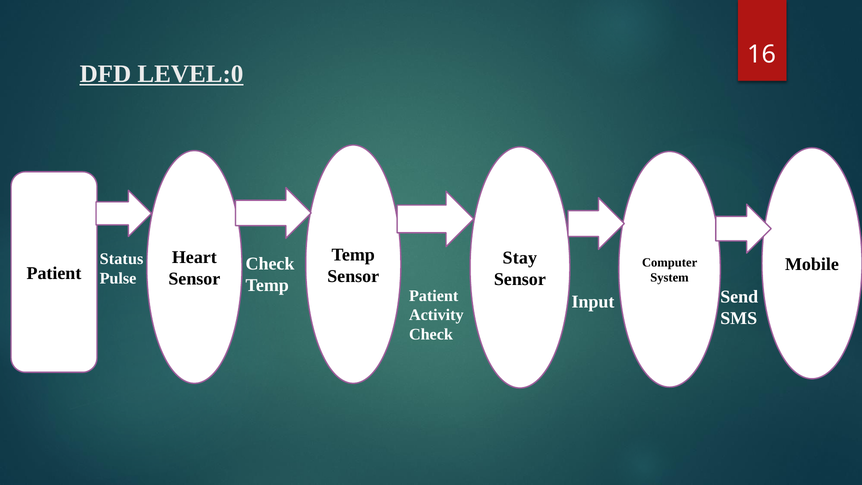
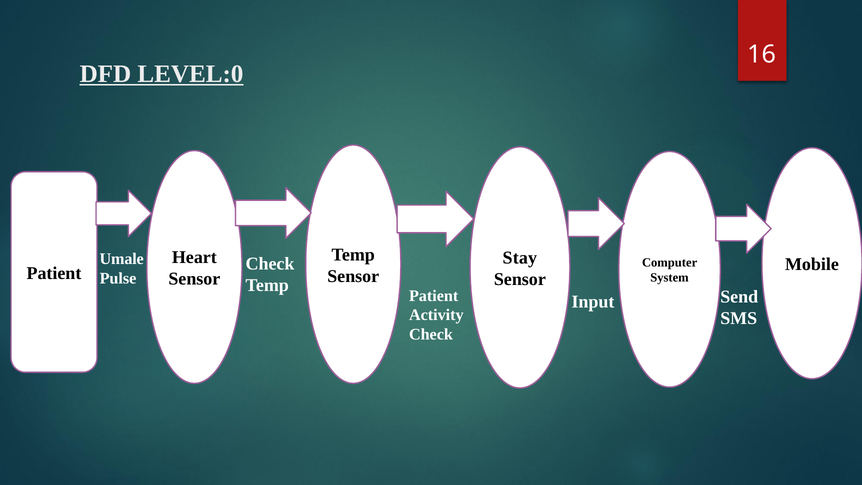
Status: Status -> Umale (122, 259)
